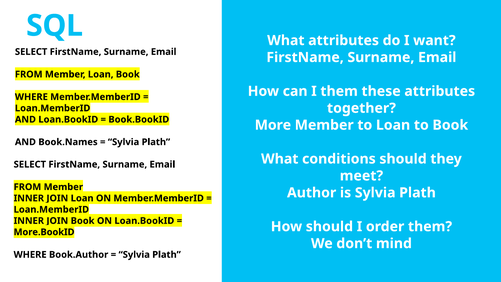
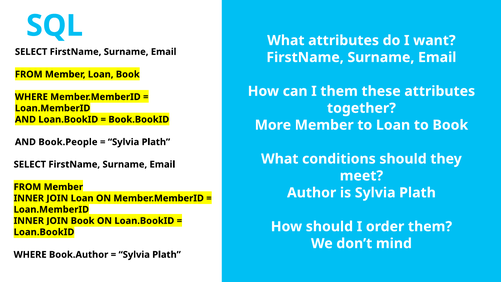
Book.Names: Book.Names -> Book.People (68, 142)
More.BookID: More.BookID -> Loan.BookID (44, 232)
